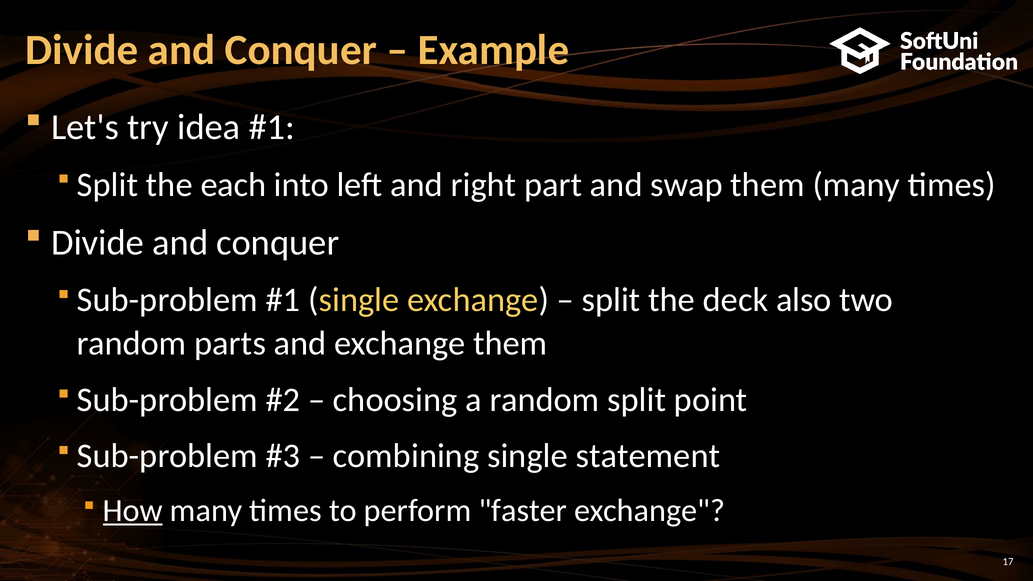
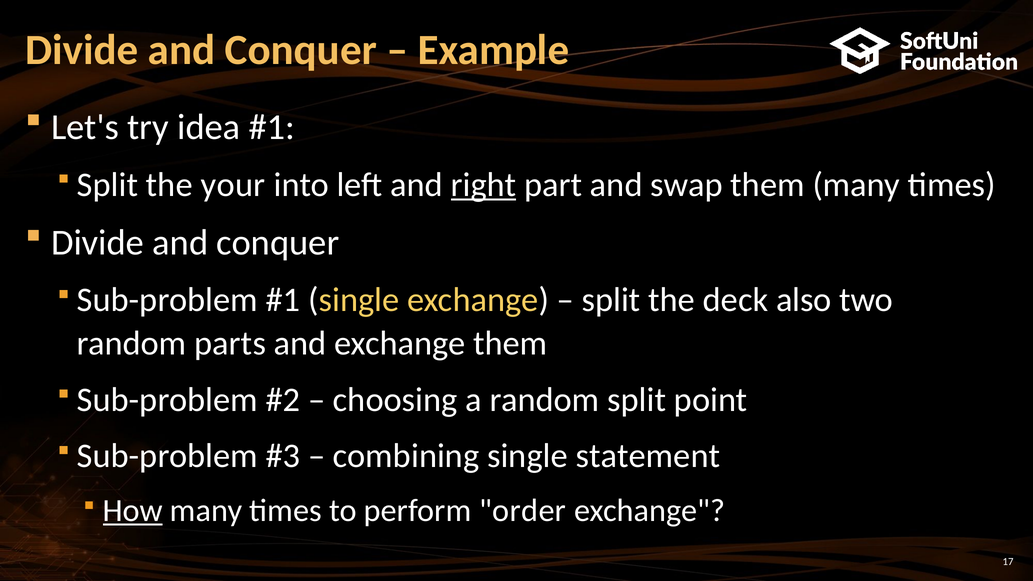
each: each -> your (233, 185)
right underline: none -> present (484, 185)
faster: faster -> order (523, 511)
